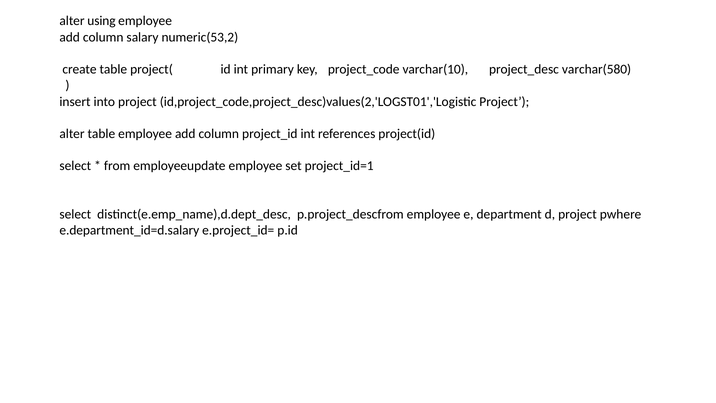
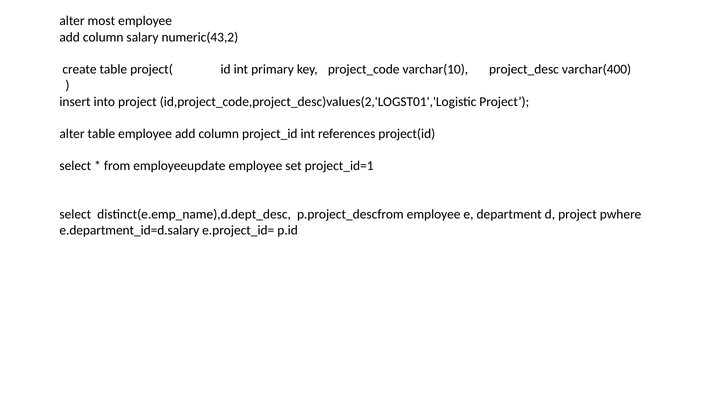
using: using -> most (101, 21)
numeric(53,2: numeric(53,2 -> numeric(43,2 (200, 37)
varchar(580: varchar(580 -> varchar(400 (597, 69)
